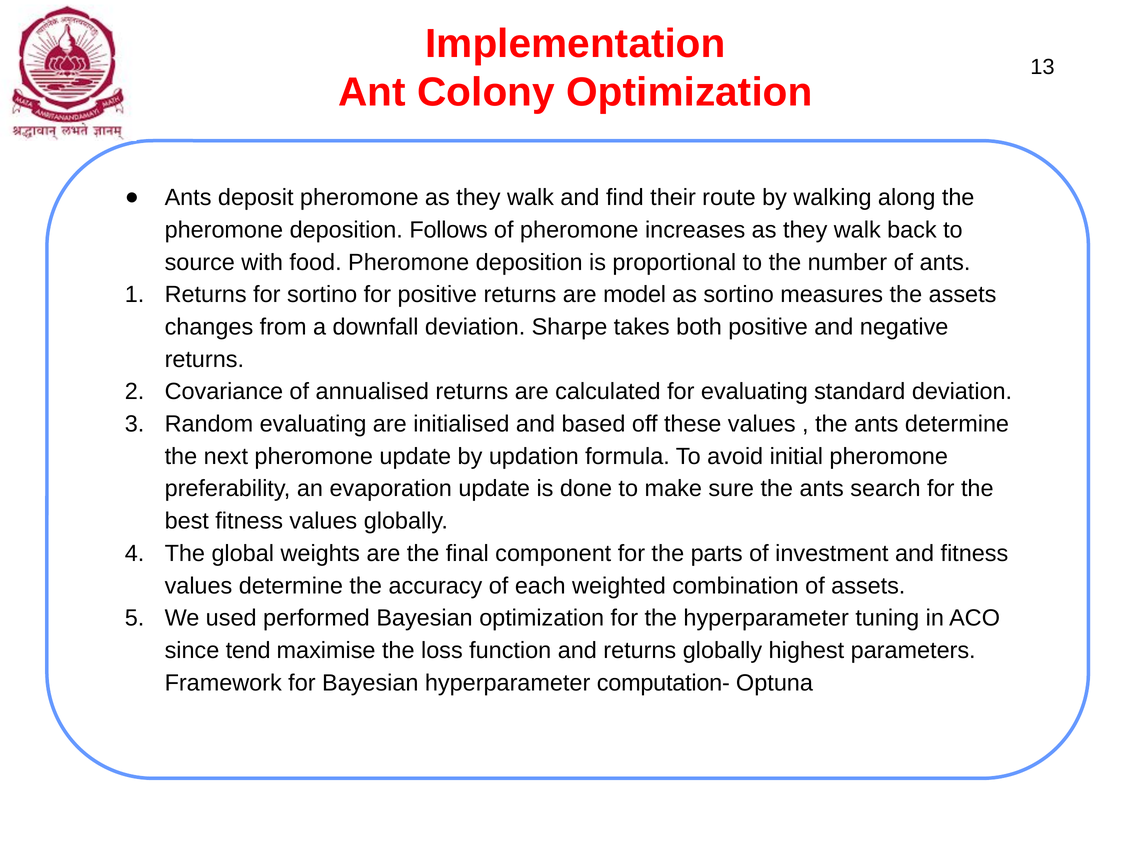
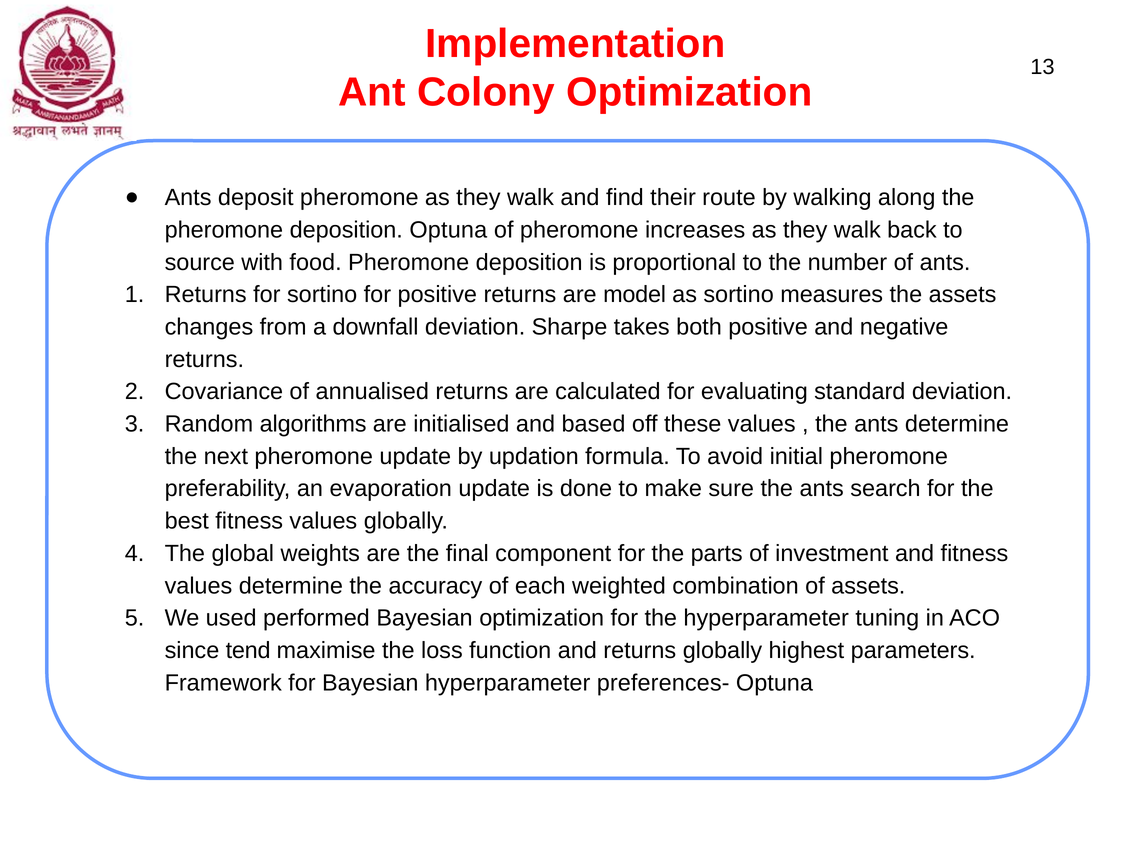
deposition Follows: Follows -> Optuna (448, 230)
Random evaluating: evaluating -> algorithms (313, 424)
computation-: computation- -> preferences- (663, 683)
